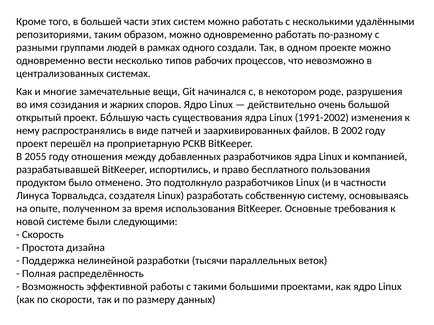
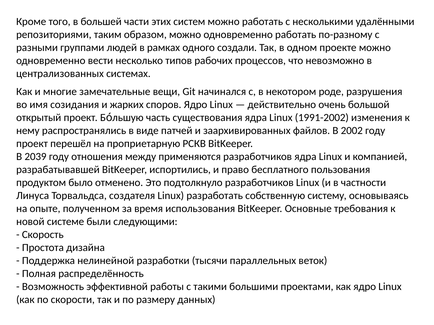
2055: 2055 -> 2039 (36, 157)
добавленных: добавленных -> применяются (190, 157)
